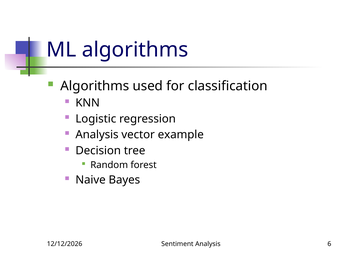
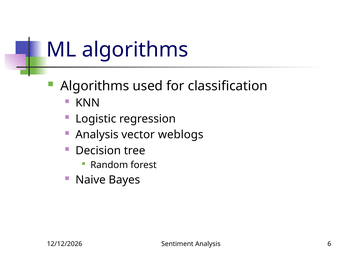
example: example -> weblogs (181, 135)
